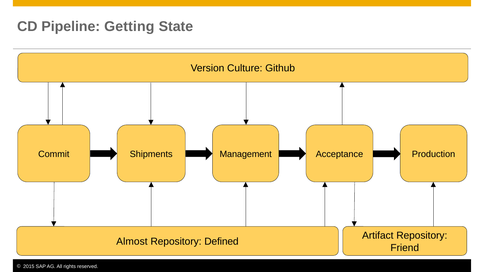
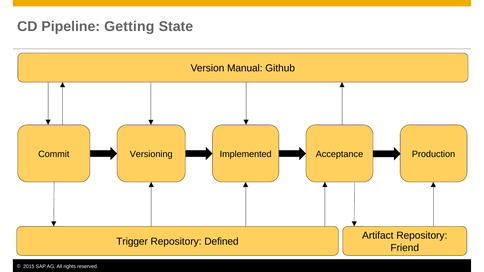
Culture: Culture -> Manual (245, 68)
Shipments: Shipments -> Versioning (151, 154)
Management: Management -> Implemented (246, 154)
Almost: Almost -> Trigger (132, 242)
